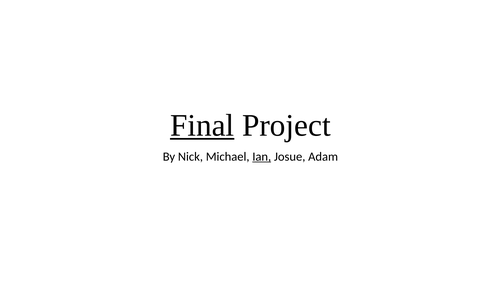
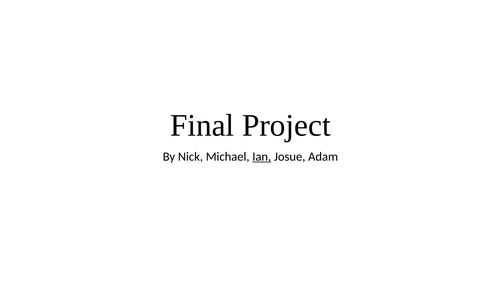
Final underline: present -> none (202, 125)
